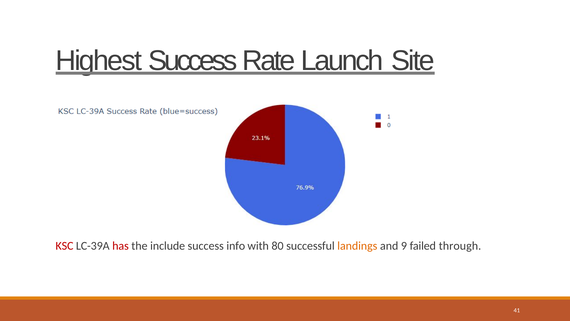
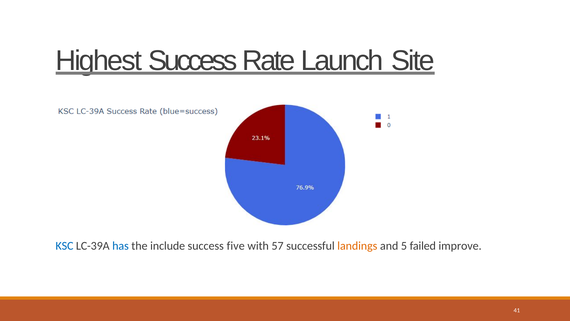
KSC colour: red -> blue (65, 245)
has colour: red -> blue (121, 245)
info: info -> five (236, 245)
80: 80 -> 57 (278, 245)
9: 9 -> 5 (404, 245)
through: through -> improve (460, 245)
